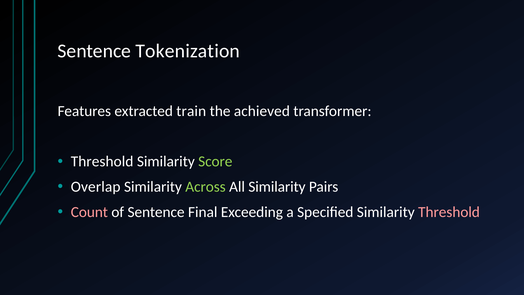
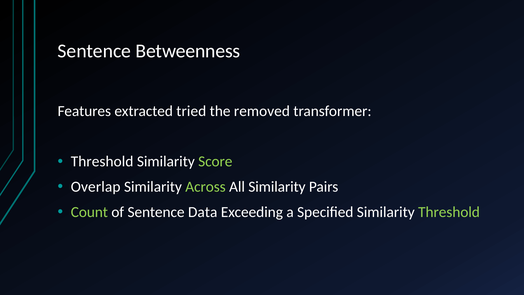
Tokenization: Tokenization -> Betweenness (188, 51)
train: train -> tried (191, 111)
achieved: achieved -> removed (262, 111)
Count colour: pink -> light green (89, 212)
Final: Final -> Data (203, 212)
Threshold colour: pink -> light green (449, 212)
